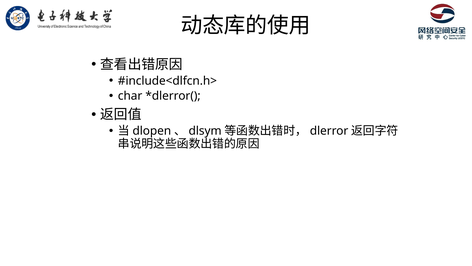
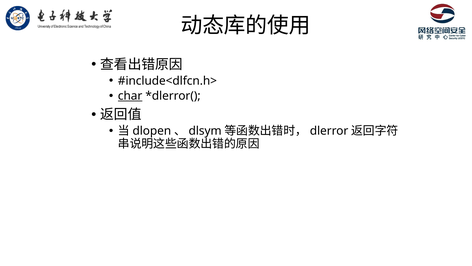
char underline: none -> present (130, 96)
